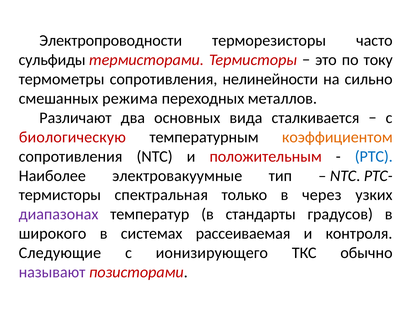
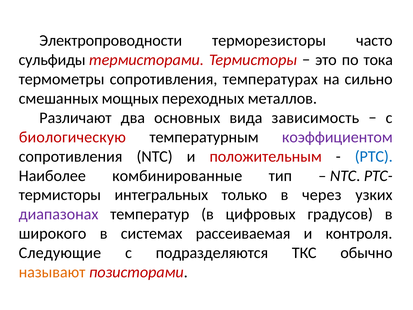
току: току -> тока (378, 60)
нелинейности: нелинейности -> температурах (270, 79)
режима: режима -> мощных (130, 98)
сталкивается: сталкивается -> зависимость (315, 118)
коэффициентом colour: orange -> purple (337, 137)
электровакуумные: электровакуумные -> комбинированные (177, 176)
спектральная: спектральная -> интегральных (161, 195)
стандарты: стандарты -> цифровых (261, 214)
ионизирующего: ионизирующего -> подразделяются (212, 253)
называют colour: purple -> orange (52, 272)
